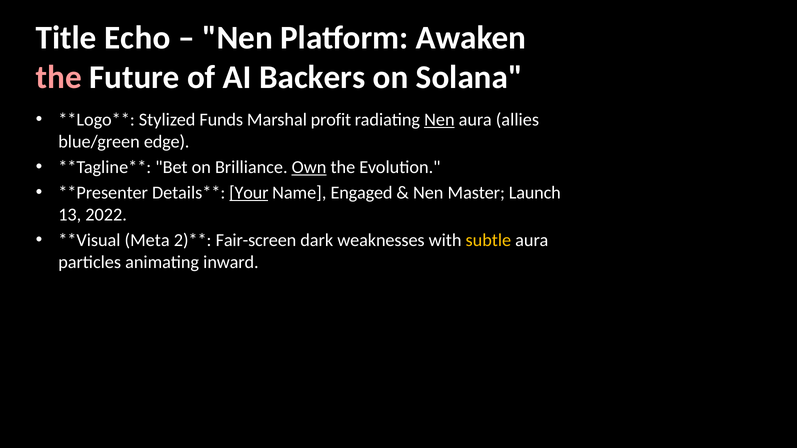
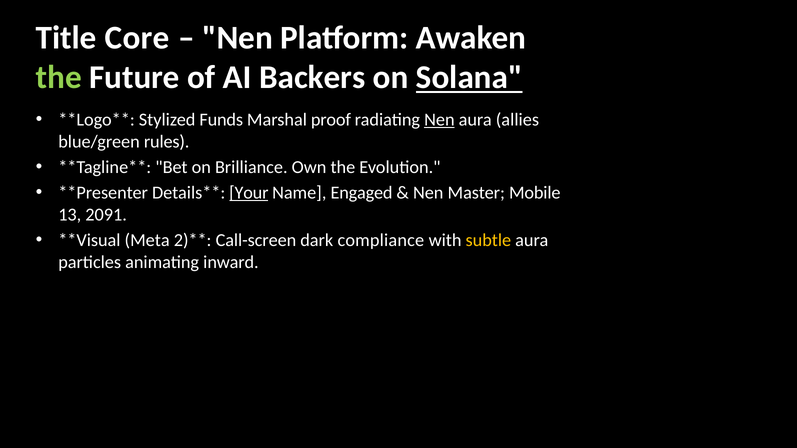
Echo: Echo -> Core (137, 38)
the colour: pink -> light green (59, 78)
Solana underline: none -> present (469, 78)
profit: profit -> proof (331, 120)
edge: edge -> rules (167, 142)
Own underline: present -> none (309, 167)
Launch: Launch -> Mobile (535, 193)
2022: 2022 -> 2091 (106, 215)
Fair-screen: Fair-screen -> Call-screen (256, 240)
weaknesses: weaknesses -> compliance (381, 240)
